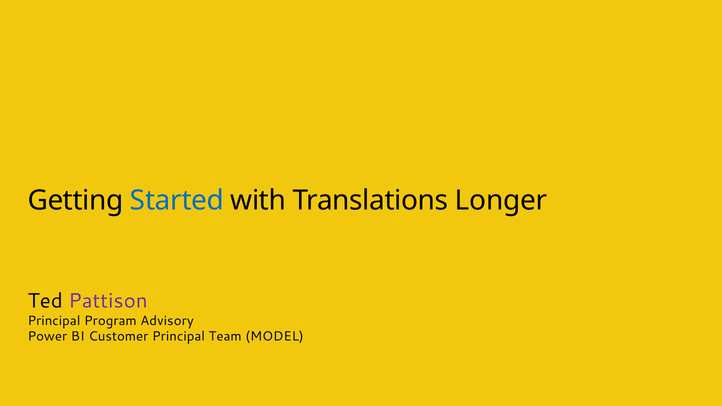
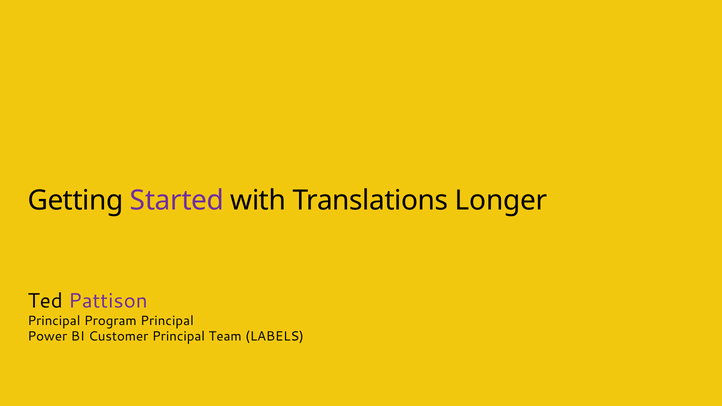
Started colour: blue -> purple (177, 201)
Program Advisory: Advisory -> Principal (167, 321)
MODEL: MODEL -> LABELS (275, 337)
